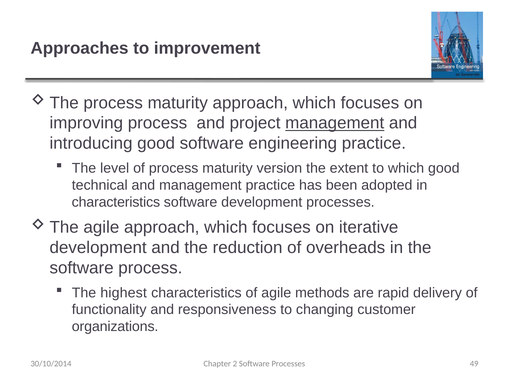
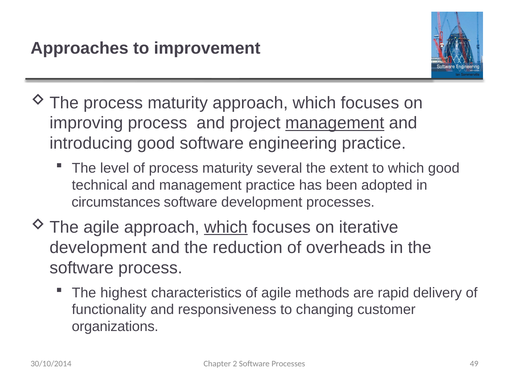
version: version -> several (279, 169)
characteristics: characteristics -> circumstances (116, 202)
which underline: none -> present (226, 228)
